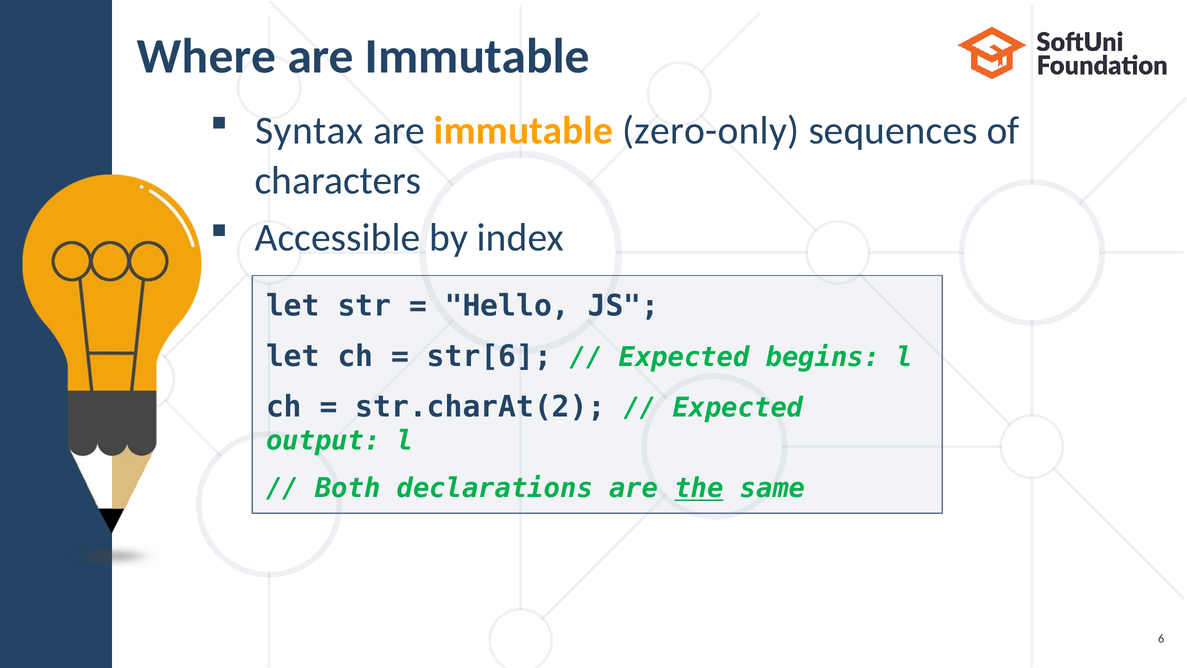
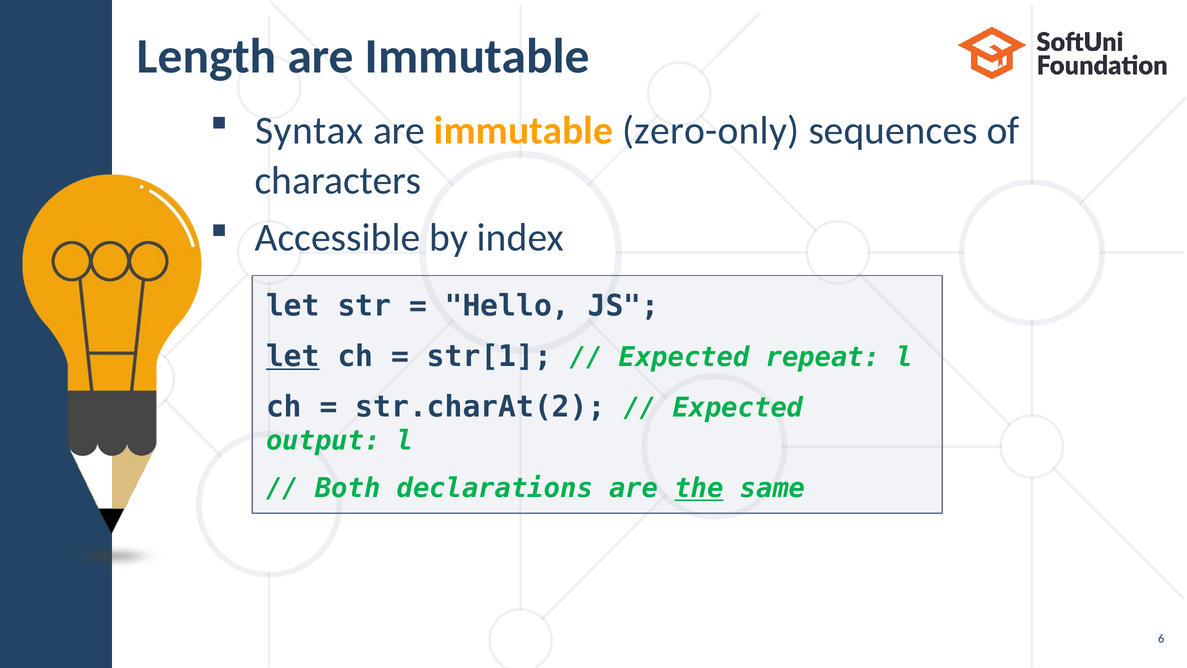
Where: Where -> Length (207, 56)
let underline: none -> present (293, 356)
str[6: str[6 -> str[1 (489, 356)
begins: begins -> repeat (823, 357)
